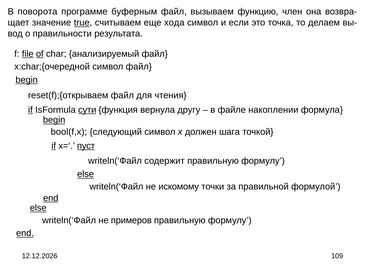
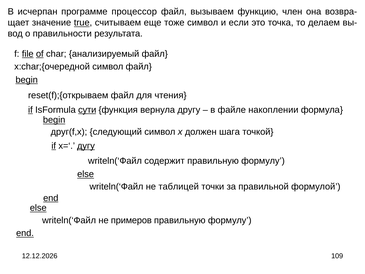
поворота: поворота -> исчерпан (38, 12)
буферным: буферным -> процессор (134, 12)
хода: хода -> тоже (174, 23)
bool(f,x: bool(f,x -> друг(f,x (69, 132)
пуст: пуст -> дугу (86, 146)
искомому: искомому -> таблицей (179, 186)
